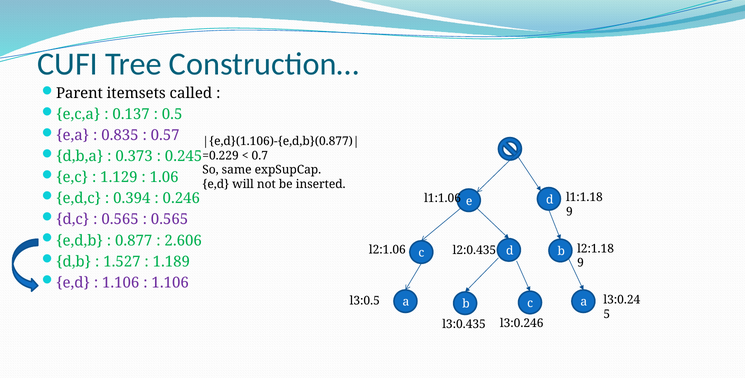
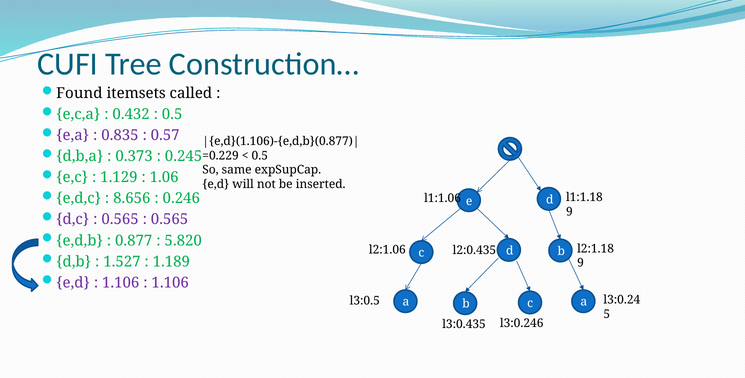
Parent: Parent -> Found (79, 93)
0.137: 0.137 -> 0.432 (131, 114)
0.7: 0.7 -> 0.5 (260, 156)
0.394: 0.394 -> 8.656 (132, 198)
2.606: 2.606 -> 5.820 (183, 240)
